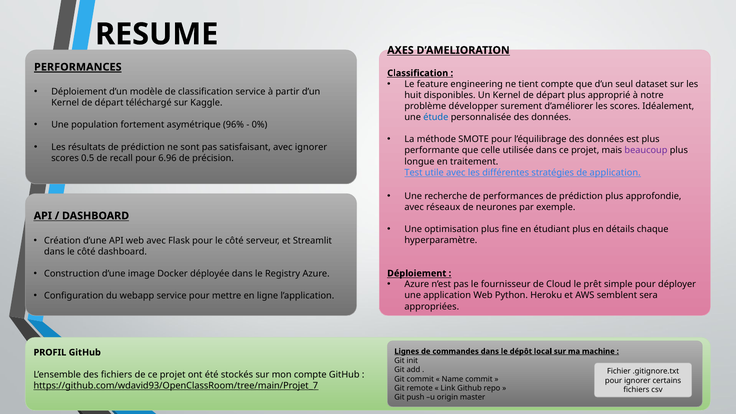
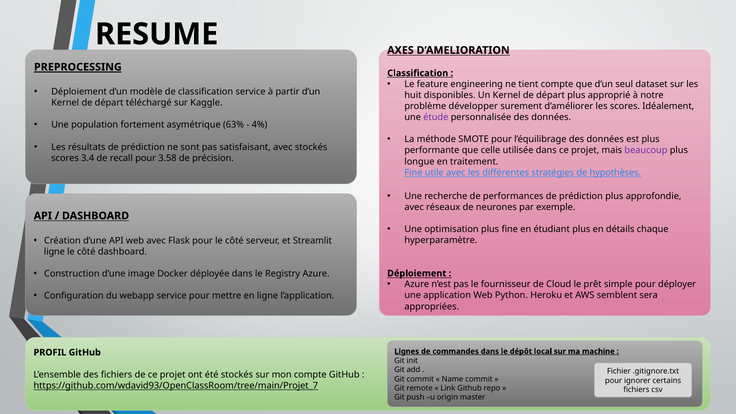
PERFORMANCES: PERFORMANCES -> PREPROCESSING (78, 67)
étude colour: blue -> purple (436, 117)
96%: 96% -> 63% (234, 125)
0%: 0% -> 4% (260, 125)
avec ignorer: ignorer -> stockés (311, 147)
0.5: 0.5 -> 3.4 (88, 158)
6.96: 6.96 -> 3.58 (167, 158)
Test: Test -> Fine (413, 173)
de application: application -> hypothèses (615, 173)
dans: dans -> ligne (54, 252)
